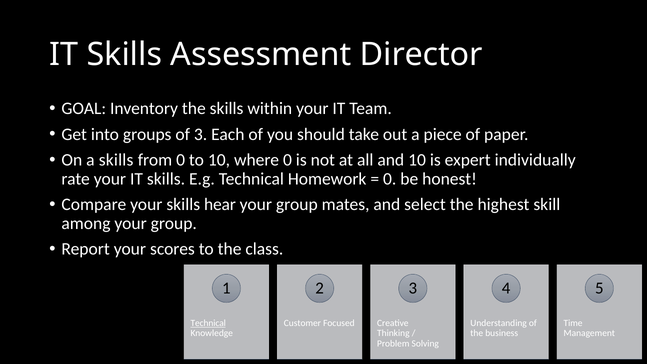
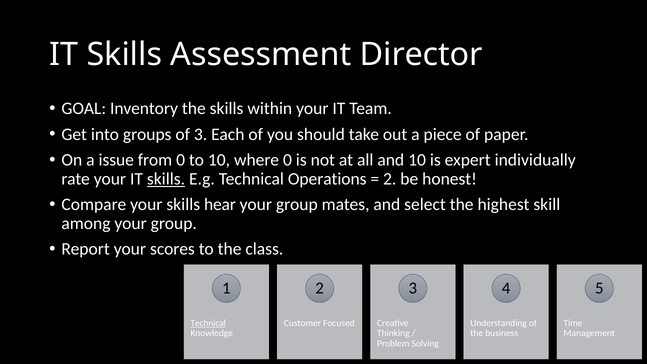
a skills: skills -> issue (116, 160)
skills underline: none -> present (166, 179)
Homework: Homework -> Operations (327, 179)
0: 0 -> 2 (390, 179)
